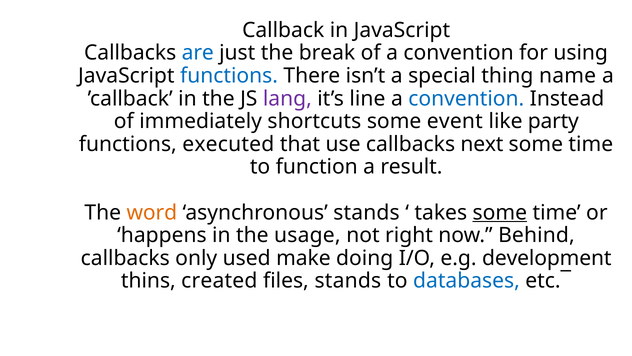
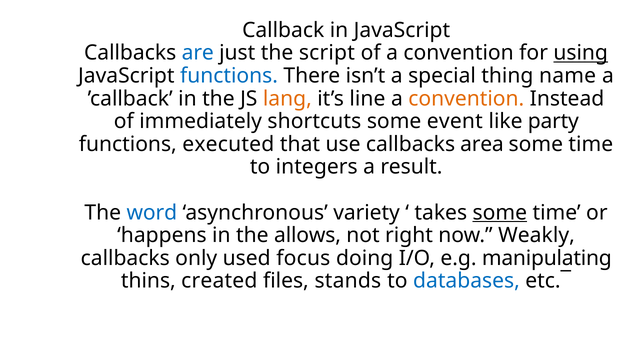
break: break -> script (327, 53)
using underline: none -> present (581, 53)
lang colour: purple -> orange (287, 98)
convention colour: blue -> orange (466, 98)
next: next -> area (482, 144)
function: function -> integers (317, 167)
word colour: orange -> blue (152, 212)
asynchronous stands: stands -> variety (367, 212)
usage: usage -> allows (308, 235)
Behind: Behind -> Weakly (536, 235)
make: make -> focus (303, 258)
development: development -> manipulating (547, 258)
